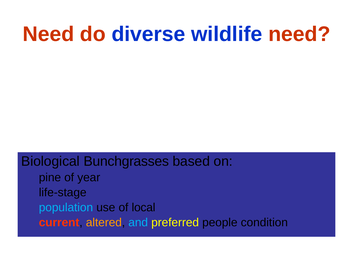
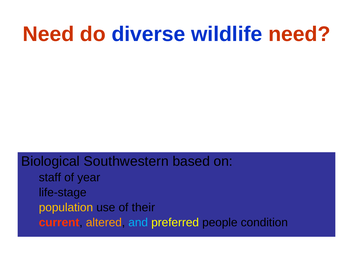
Bunchgrasses: Bunchgrasses -> Southwestern (126, 161)
pine: pine -> staff (50, 177)
population colour: light blue -> yellow (66, 207)
local: local -> their (143, 207)
